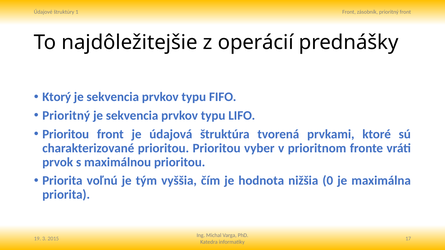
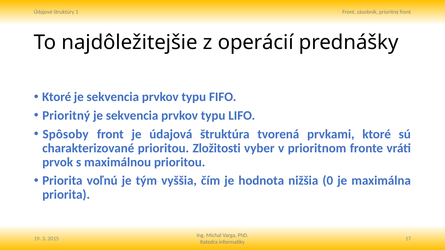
Ktorý: Ktorý -> Ktoré (57, 97)
Prioritou: Prioritou -> Spôsoby (66, 134)
prioritou Prioritou: Prioritou -> Zložitosti (217, 148)
